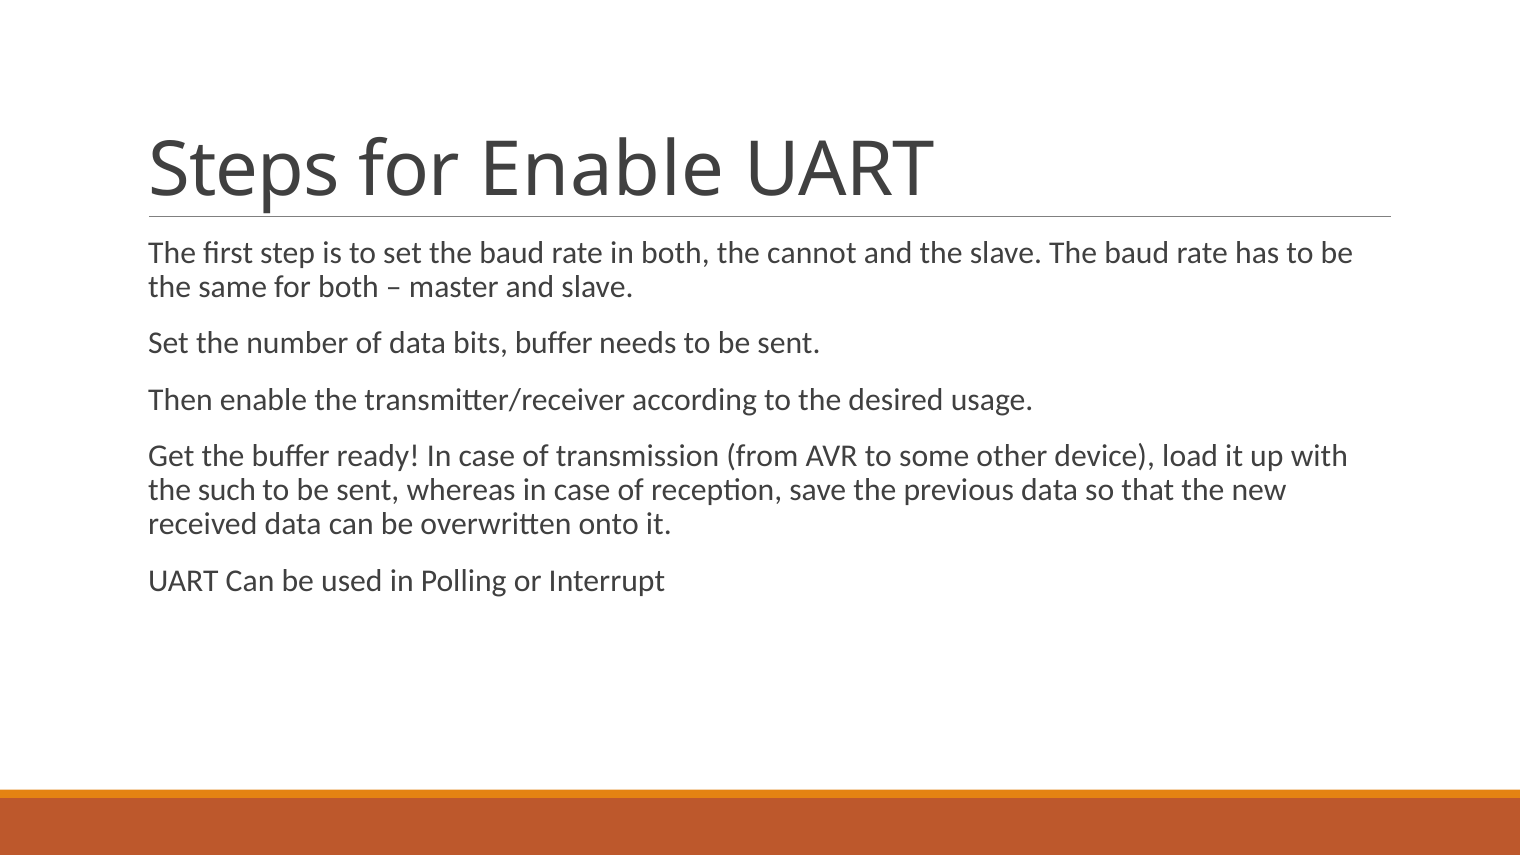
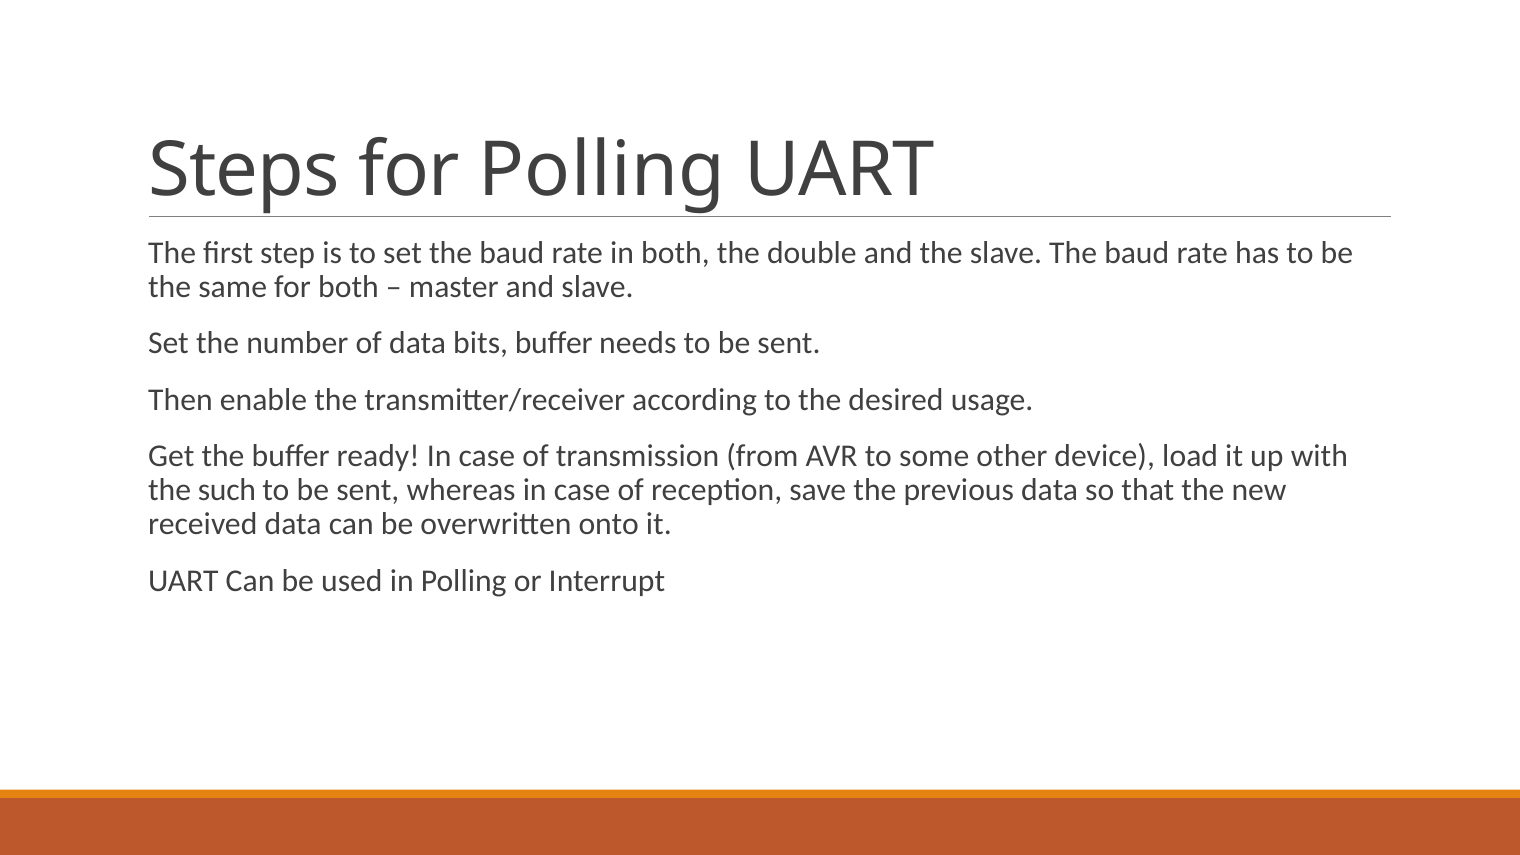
for Enable: Enable -> Polling (602, 170)
cannot: cannot -> double (812, 253)
